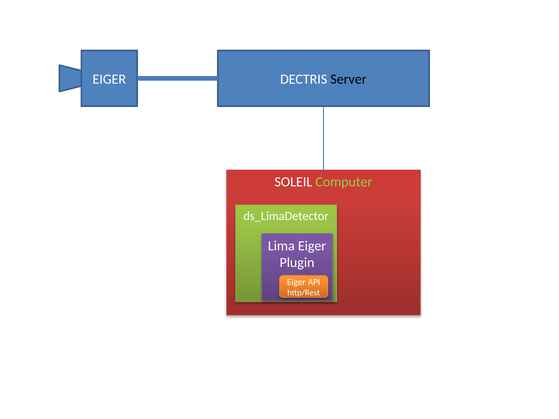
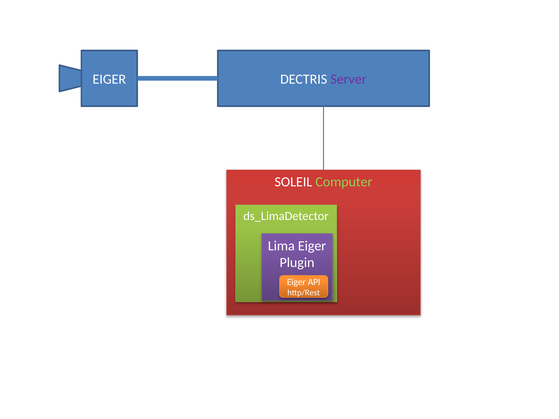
Server colour: black -> purple (349, 79)
